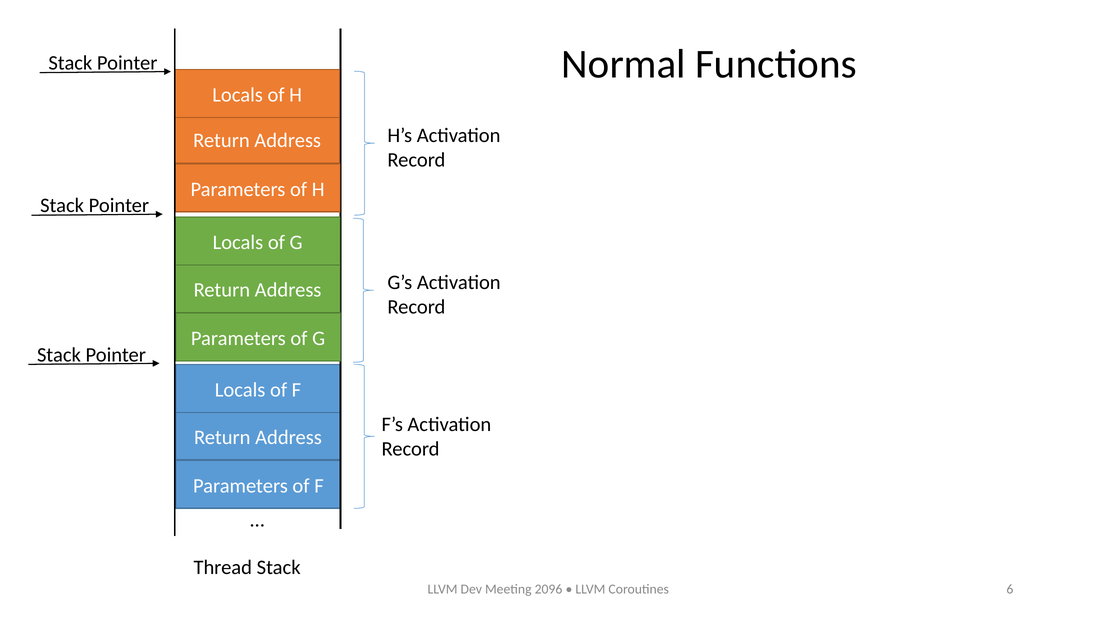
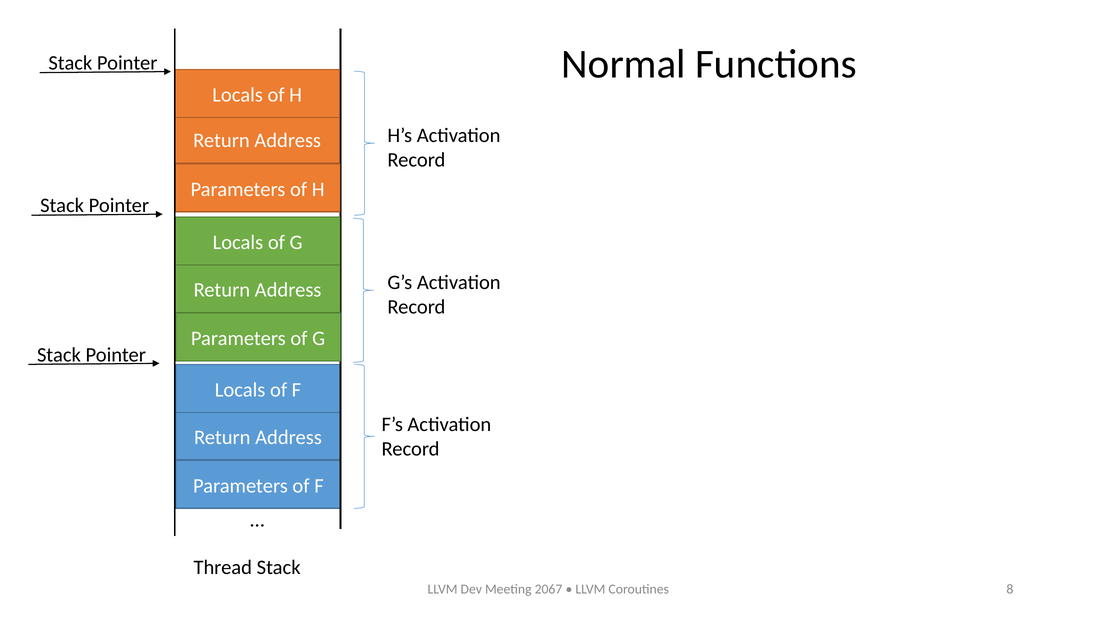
2096: 2096 -> 2067 (548, 589)
6: 6 -> 8 (1010, 589)
